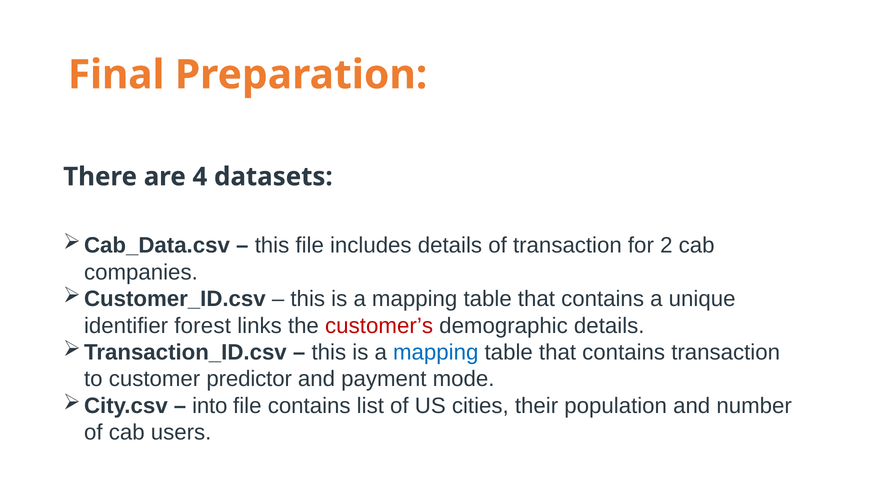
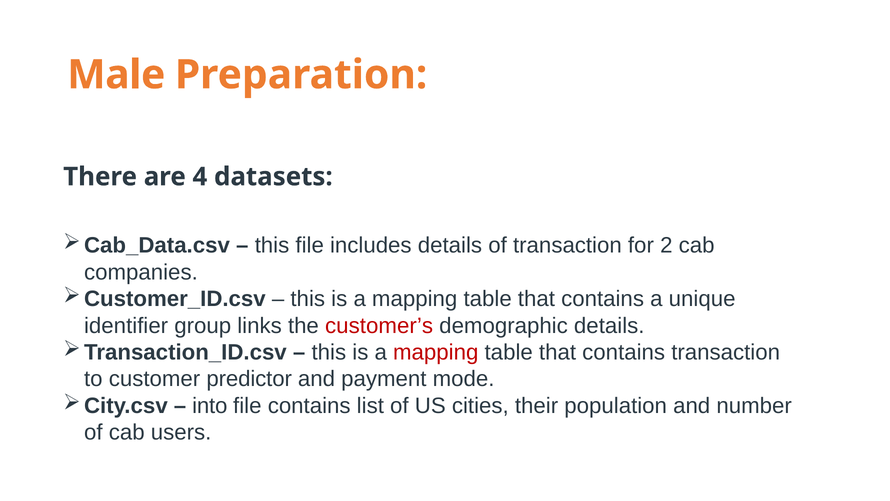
Final: Final -> Male (116, 75)
forest: forest -> group (203, 325)
mapping colour: blue -> red (436, 352)
